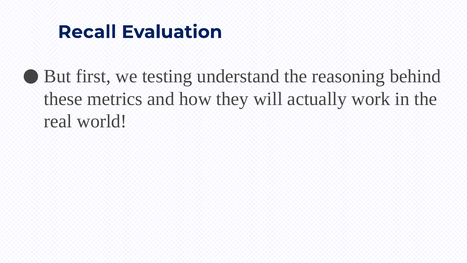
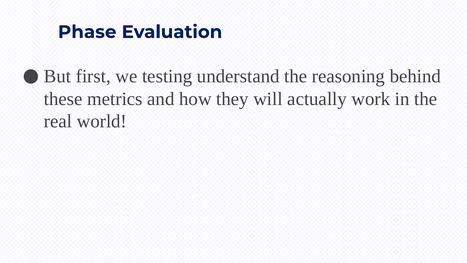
Recall: Recall -> Phase (87, 32)
